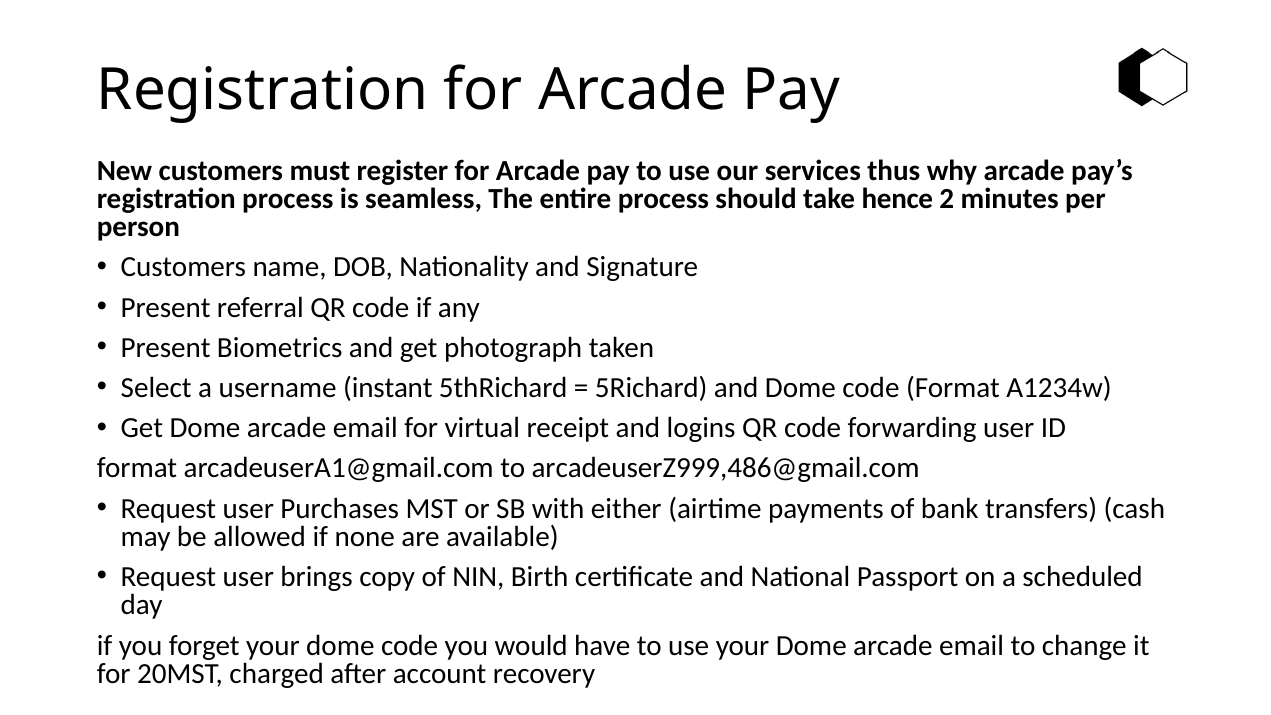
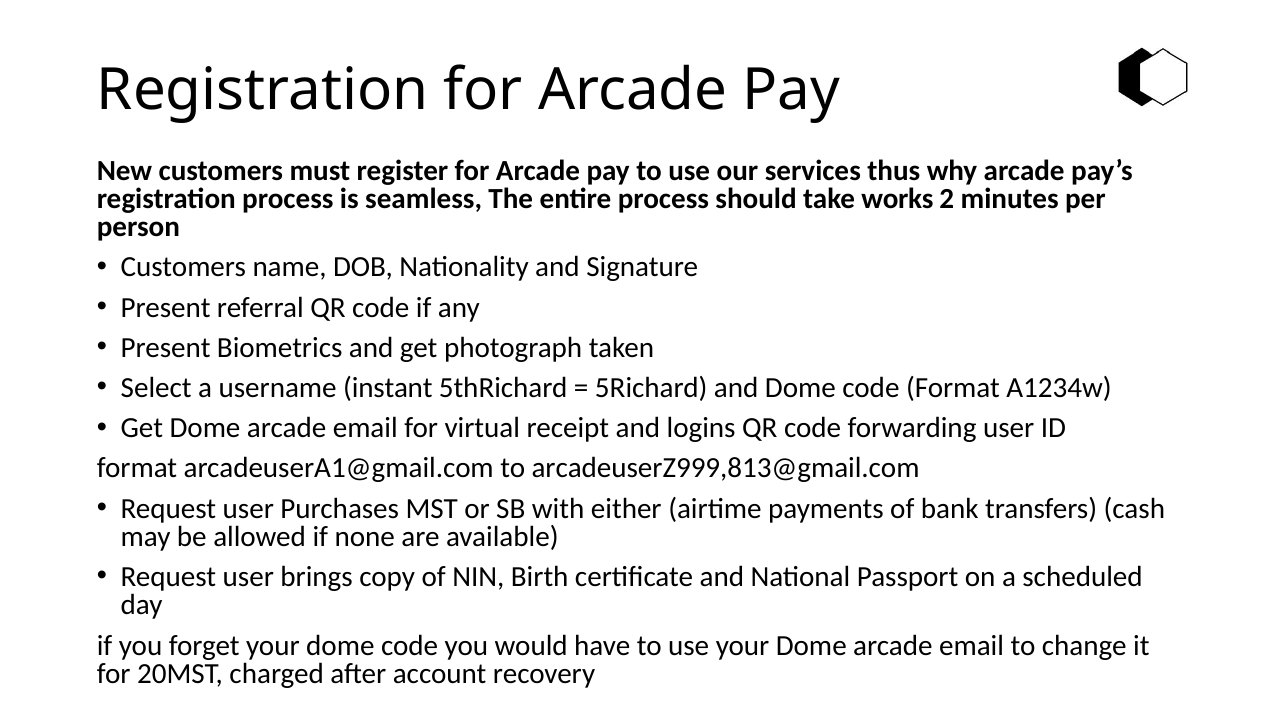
hence: hence -> works (897, 199)
arcadeuserZ999,486@gmail.com: arcadeuserZ999,486@gmail.com -> arcadeuserZ999,813@gmail.com (726, 468)
